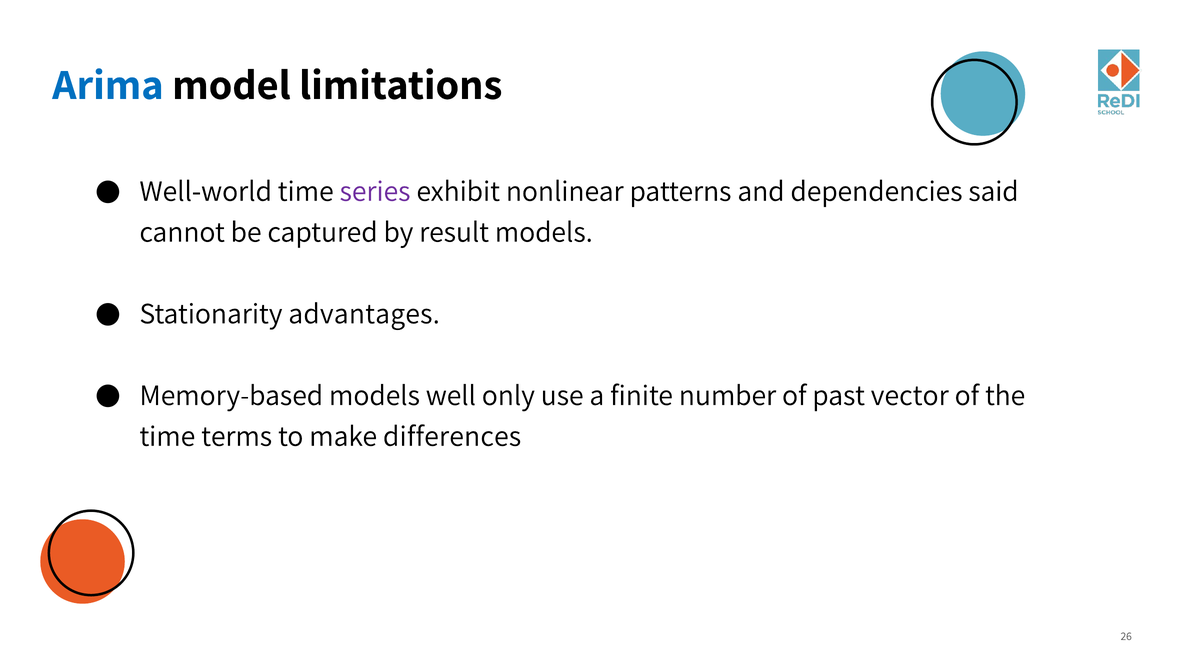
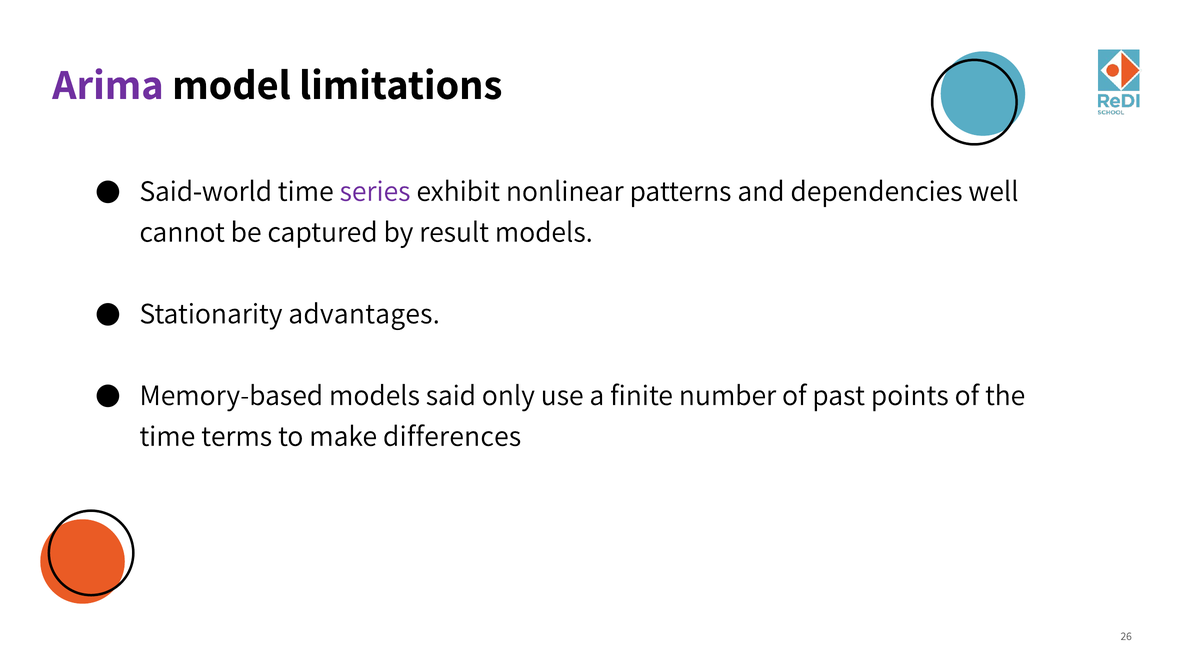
Arima colour: blue -> purple (108, 85)
Well-world: Well-world -> Said-world (206, 191)
said: said -> well (993, 191)
well: well -> said (451, 395)
vector: vector -> points (910, 395)
